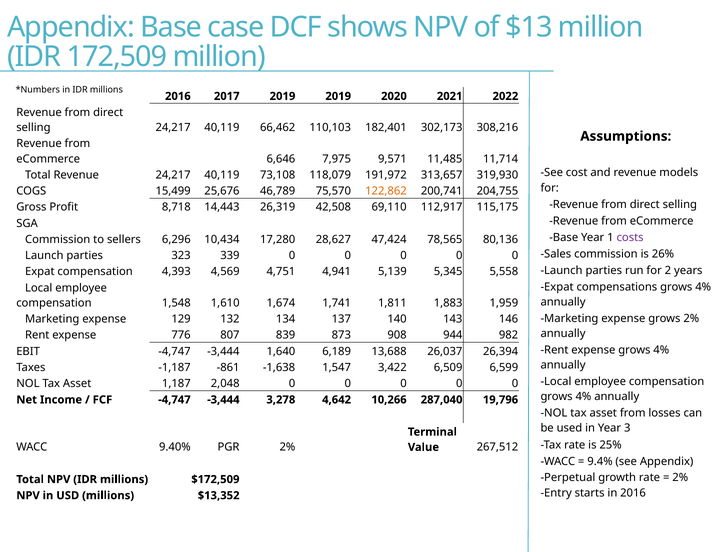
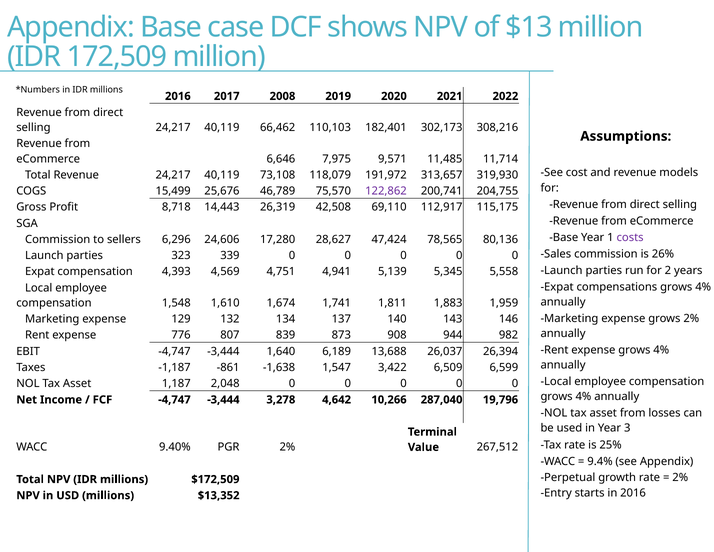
2017 2019: 2019 -> 2008 (282, 96)
122,862 colour: orange -> purple (386, 191)
10,434: 10,434 -> 24,606 (222, 239)
